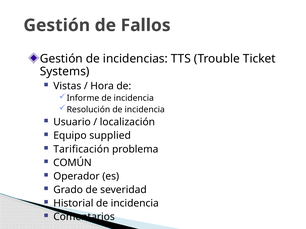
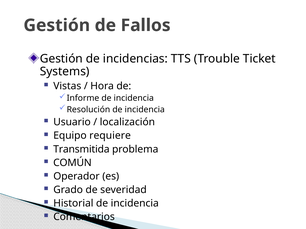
supplied: supplied -> requiere (110, 136)
Tarificación: Tarificación -> Transmitida (81, 149)
